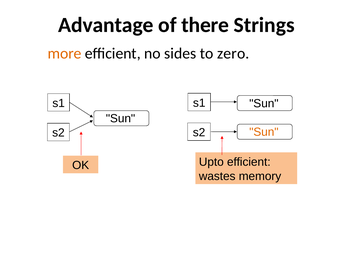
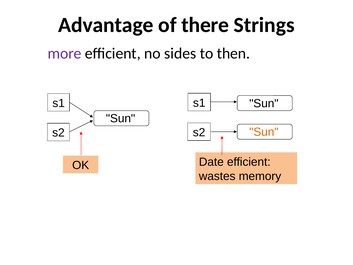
more colour: orange -> purple (65, 53)
zero: zero -> then (233, 53)
Upto: Upto -> Date (211, 162)
